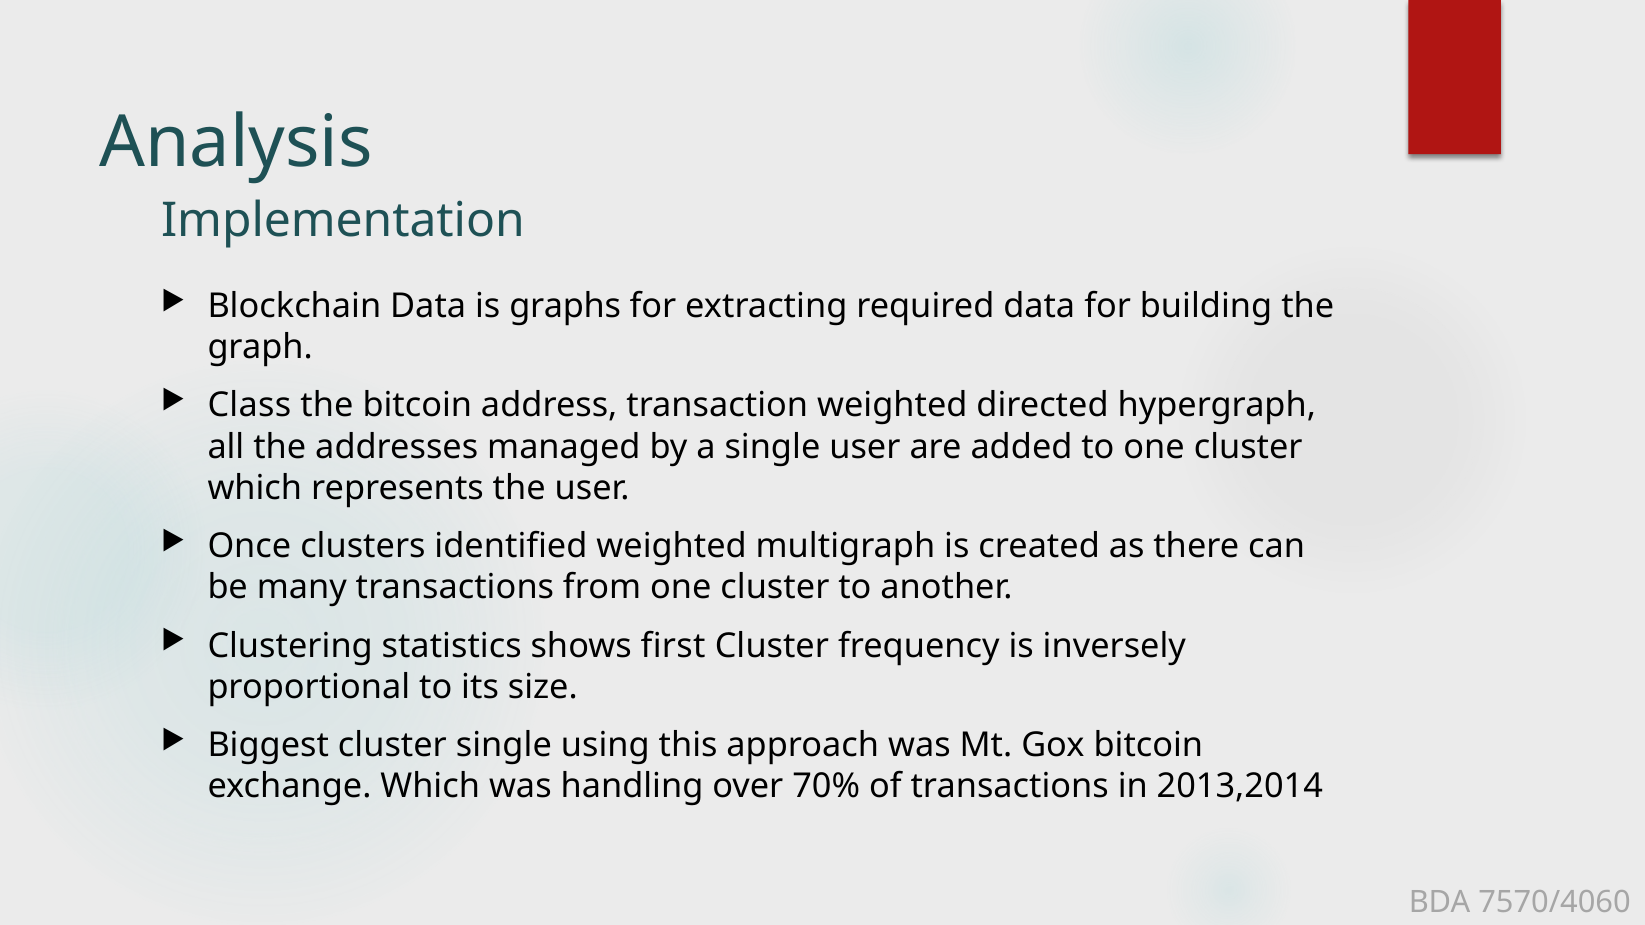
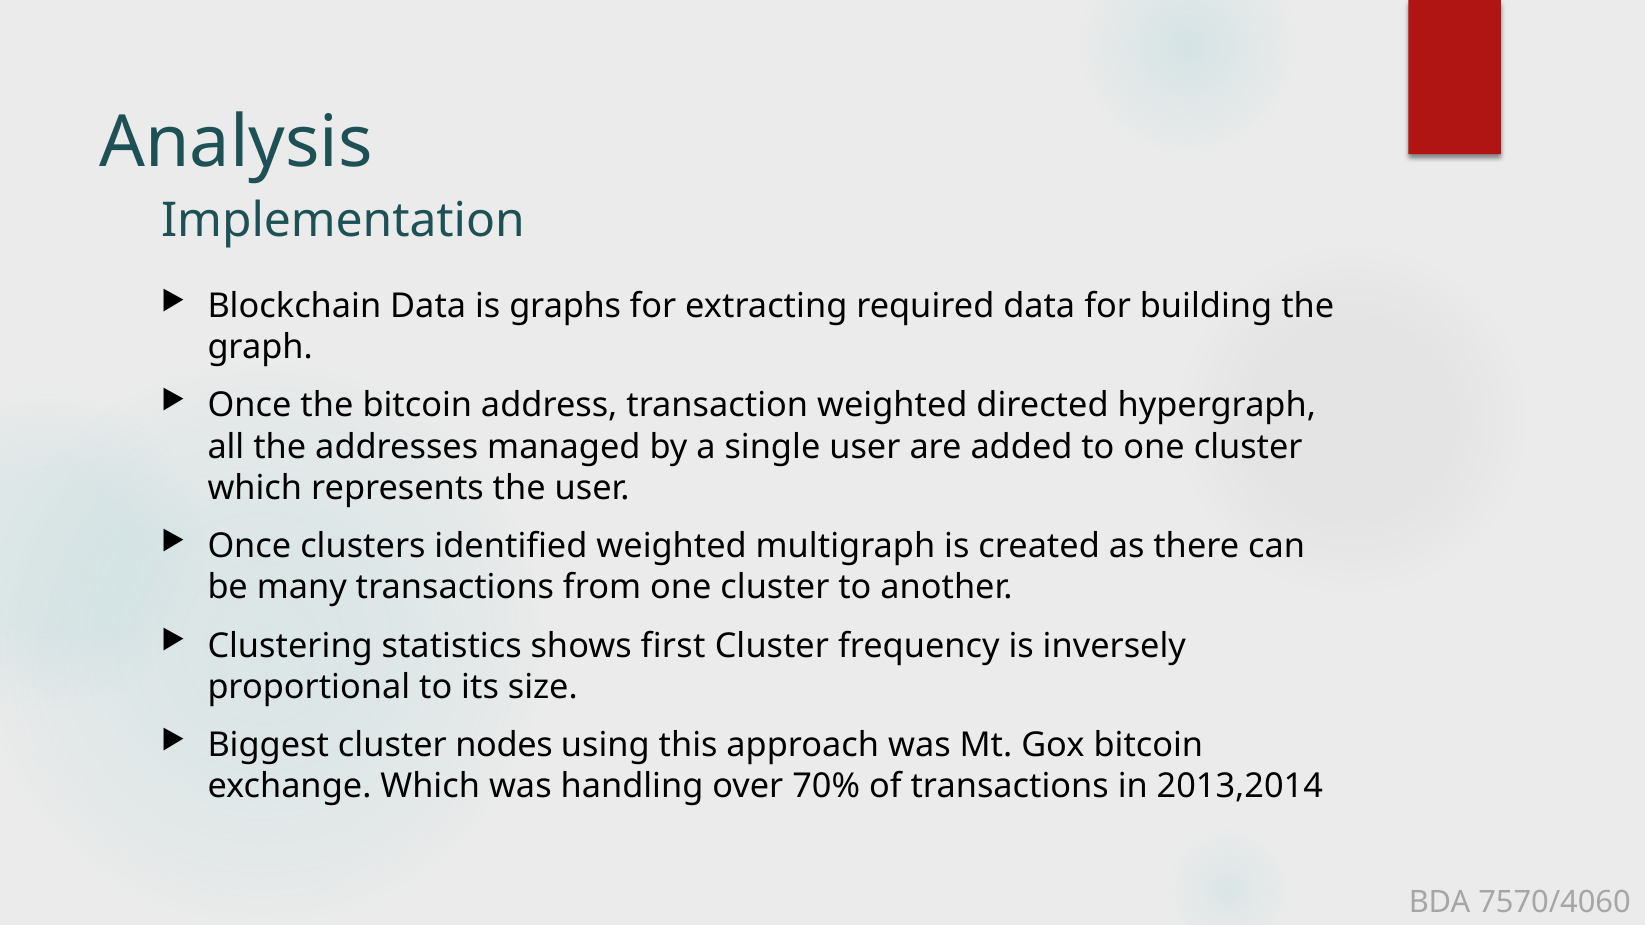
Class: Class -> Once (250, 406)
cluster single: single -> nodes (504, 745)
